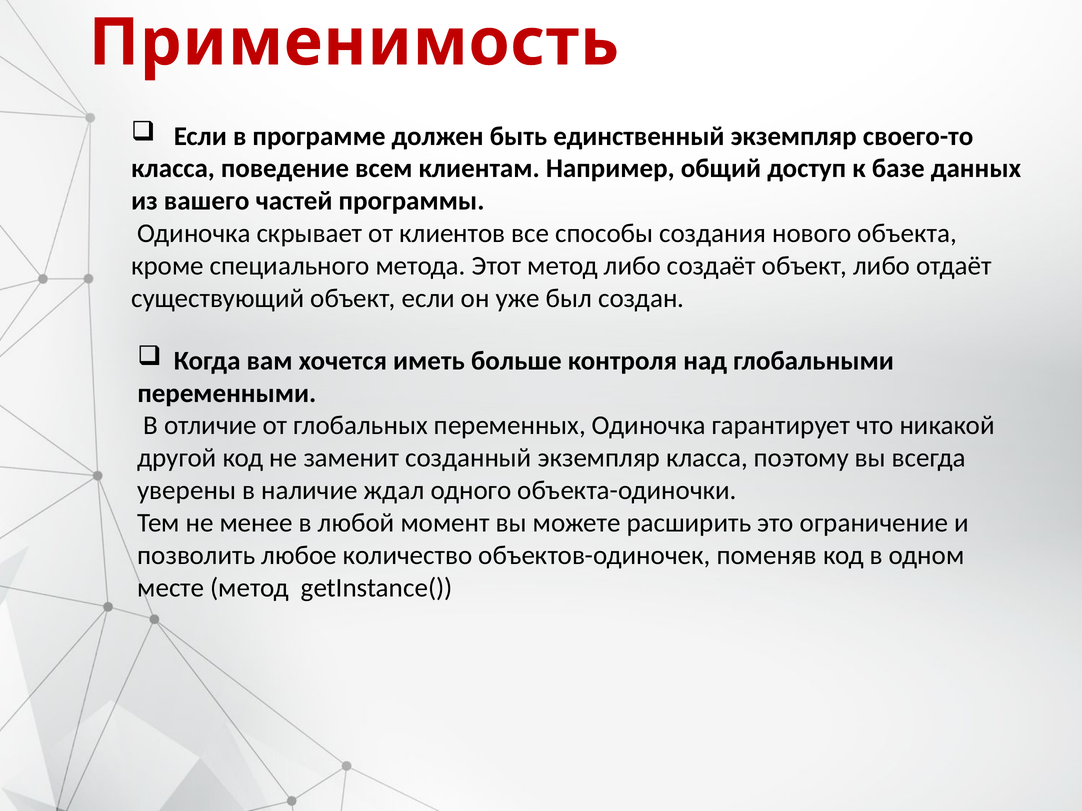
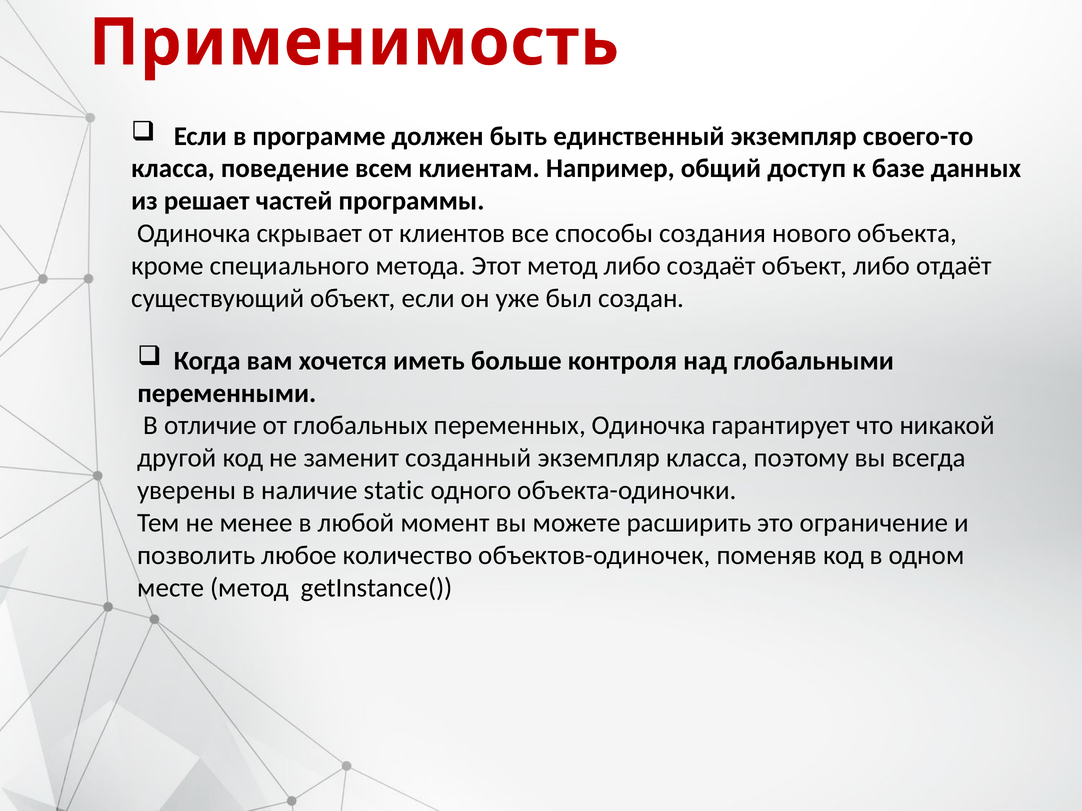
вашего: вашего -> решает (207, 201)
ждал: ждал -> static (394, 491)
